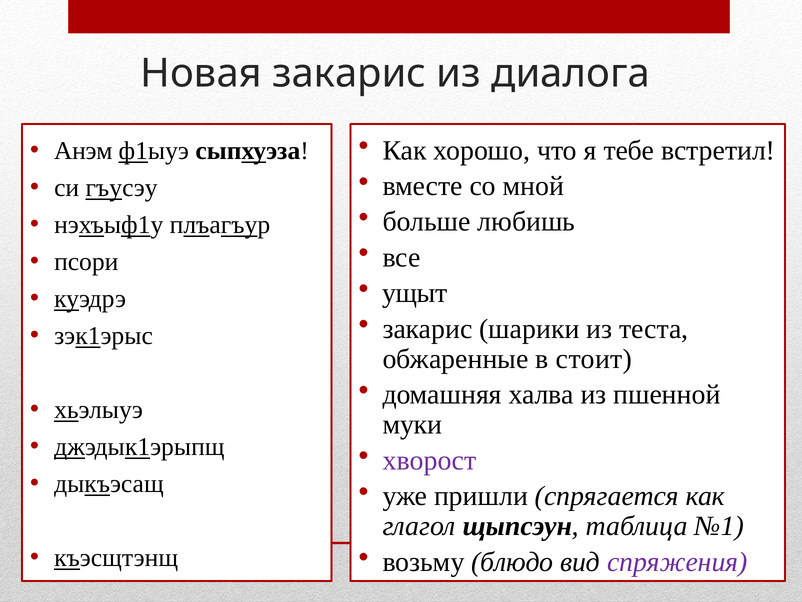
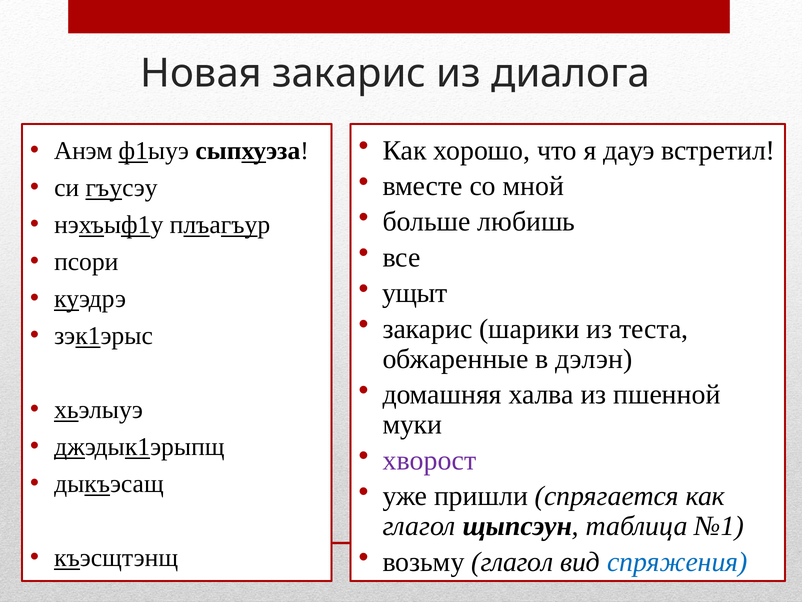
тебе: тебе -> дауэ (629, 150)
стоит: стоит -> дэлэн (594, 359)
возьму блюдо: блюдо -> глагол (512, 562)
спряжения colour: purple -> blue (677, 562)
